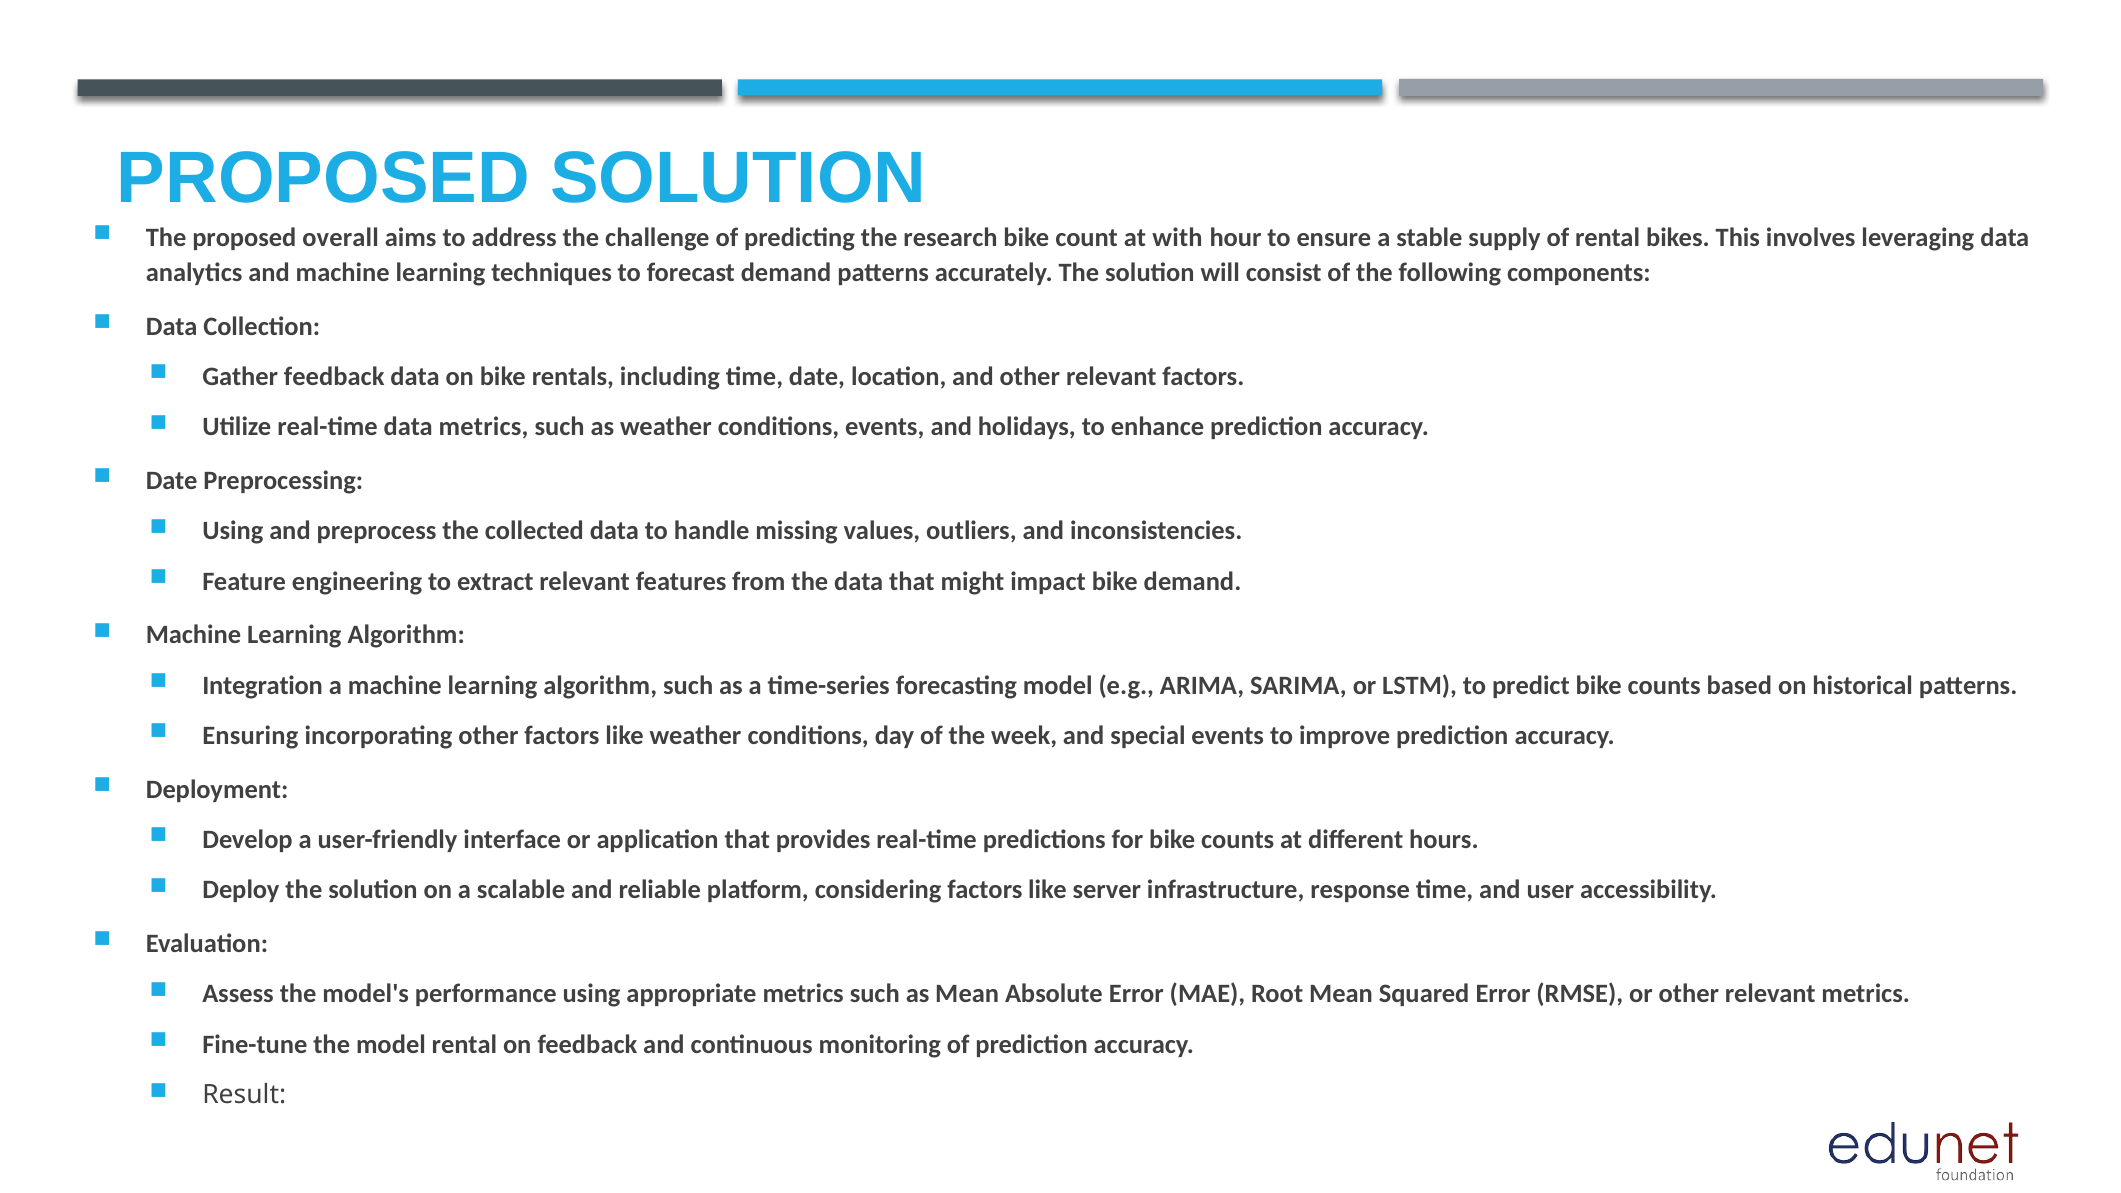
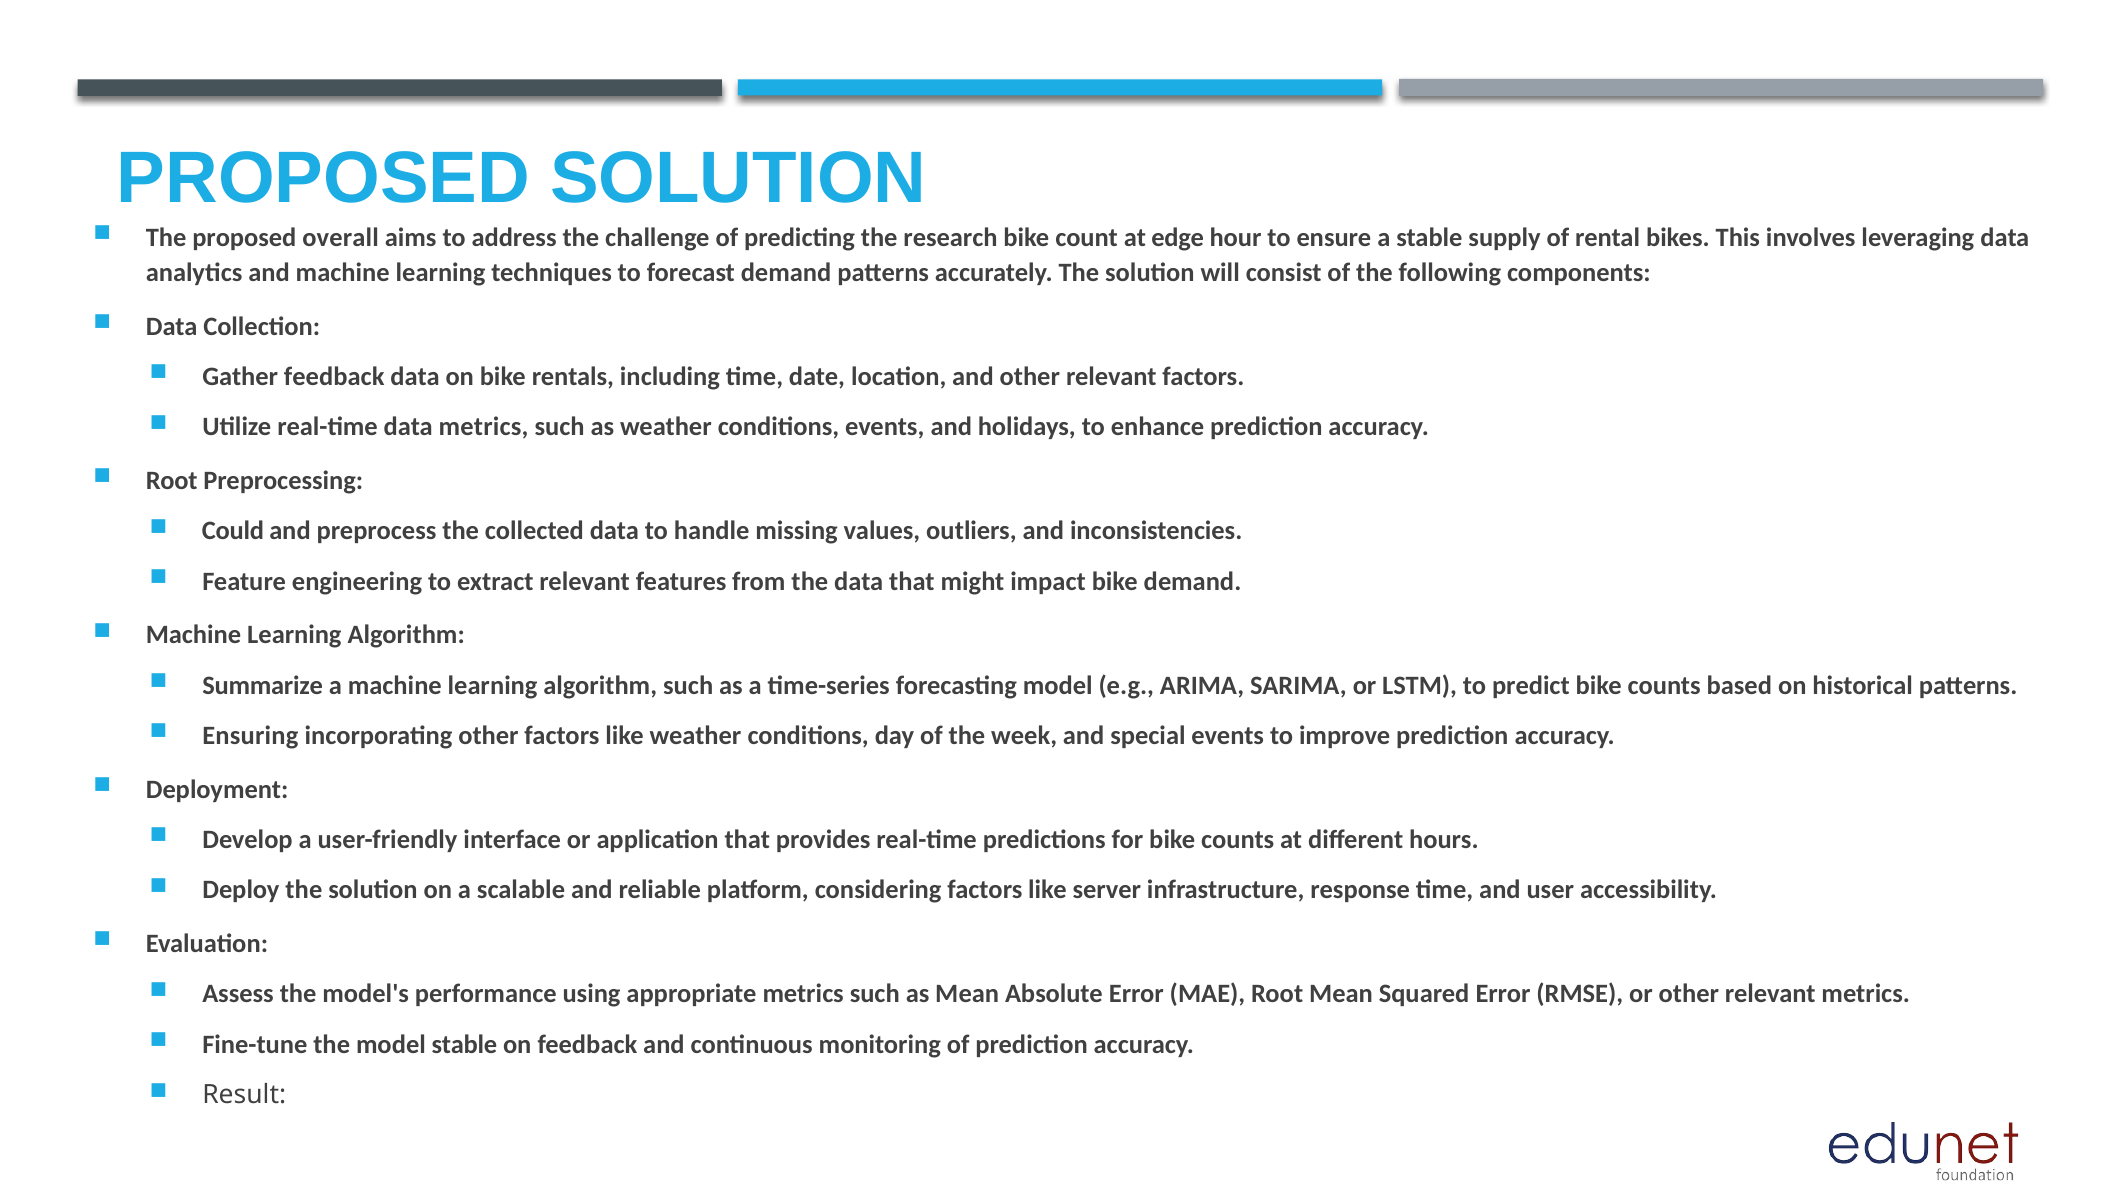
with: with -> edge (1178, 238)
Date: Date -> Root (172, 481)
Using: Using -> Could (233, 531)
Integration: Integration -> Summarize (263, 685)
model rental: rental -> stable (464, 1045)
